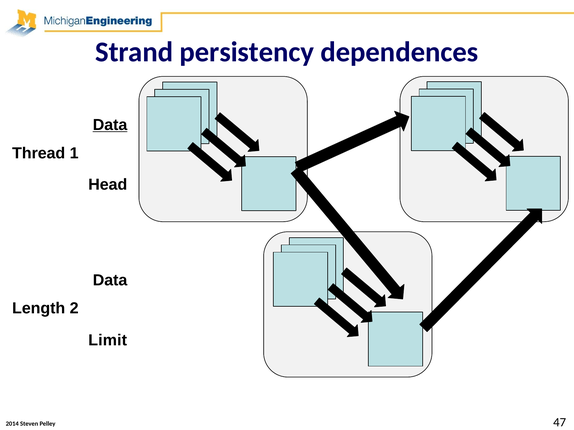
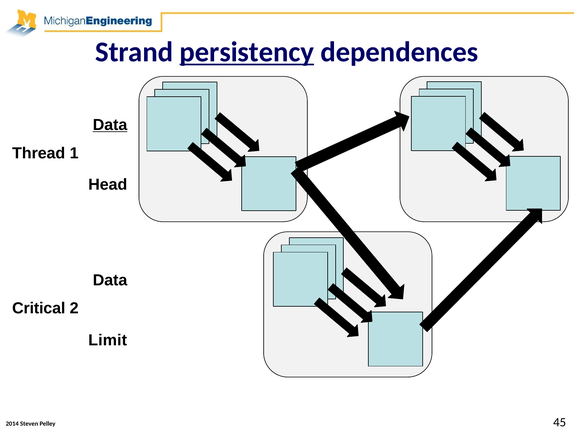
persistency underline: none -> present (247, 52)
Length: Length -> Critical (39, 309)
47: 47 -> 45 (560, 423)
